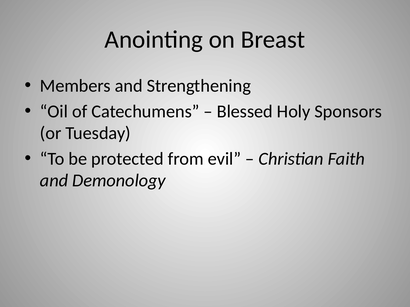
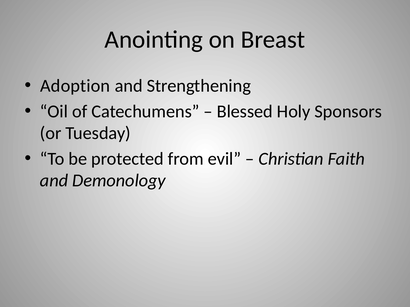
Members: Members -> Adoption (75, 86)
